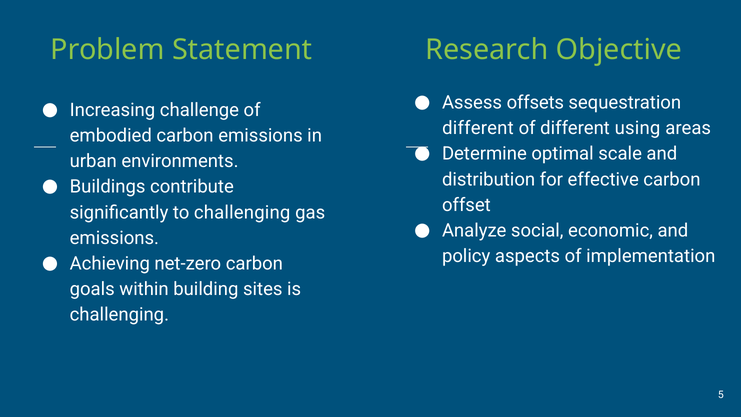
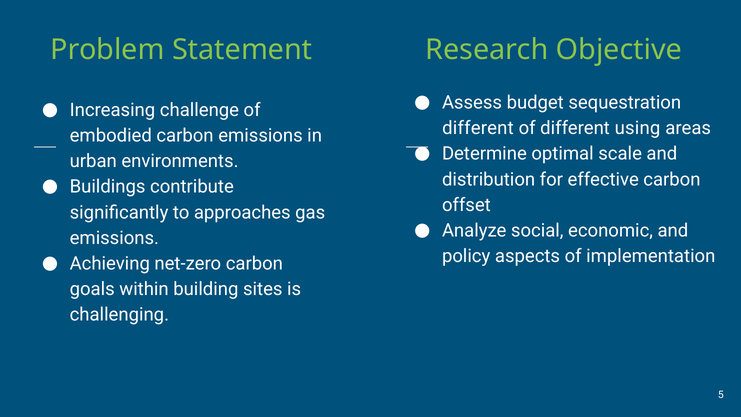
offsets: offsets -> budget (535, 103)
to challenging: challenging -> approaches (242, 212)
